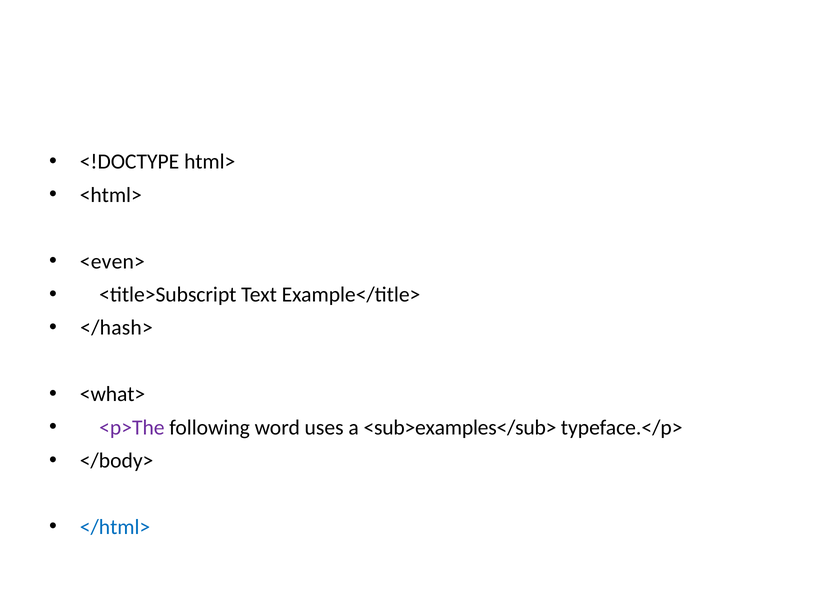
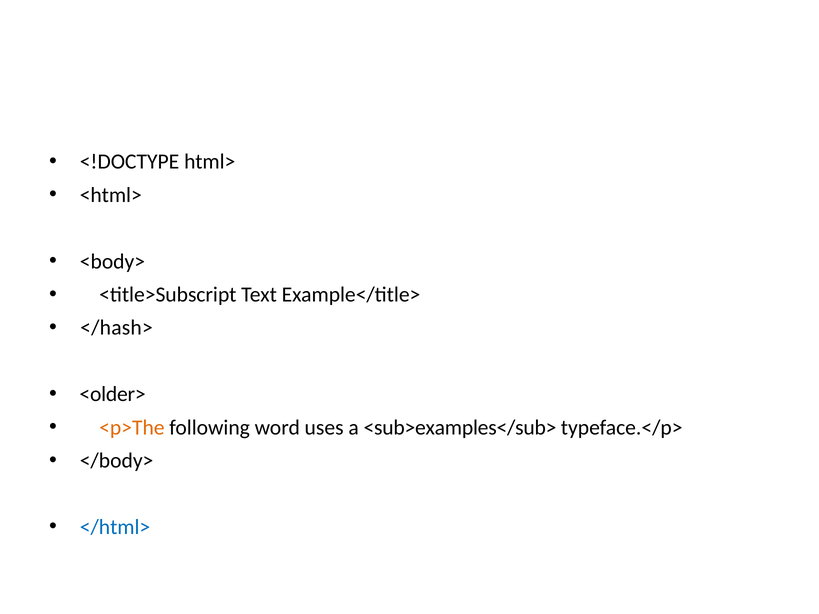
<even>: <even> -> <body> (112, 262)
<what>: <what> -> <older> (113, 394)
<p>The colour: purple -> orange (132, 428)
